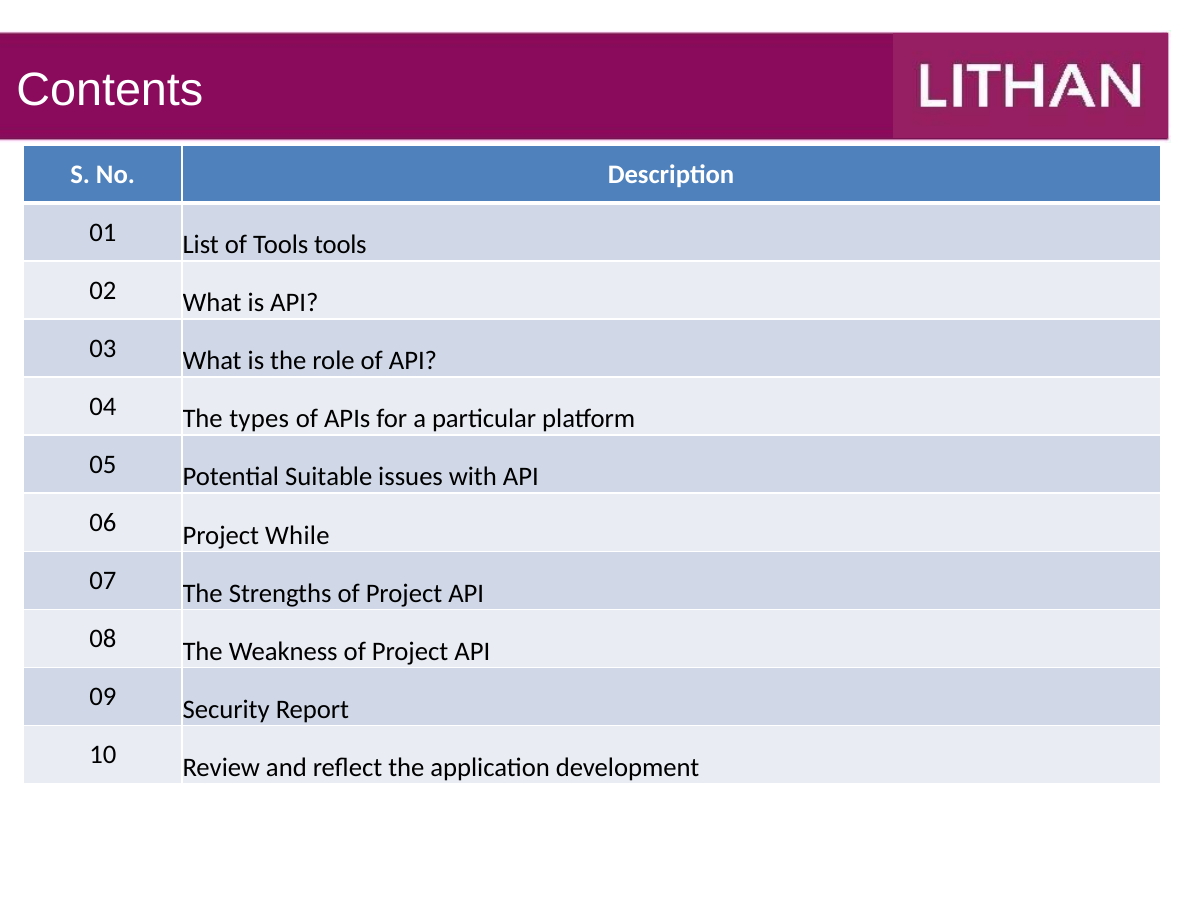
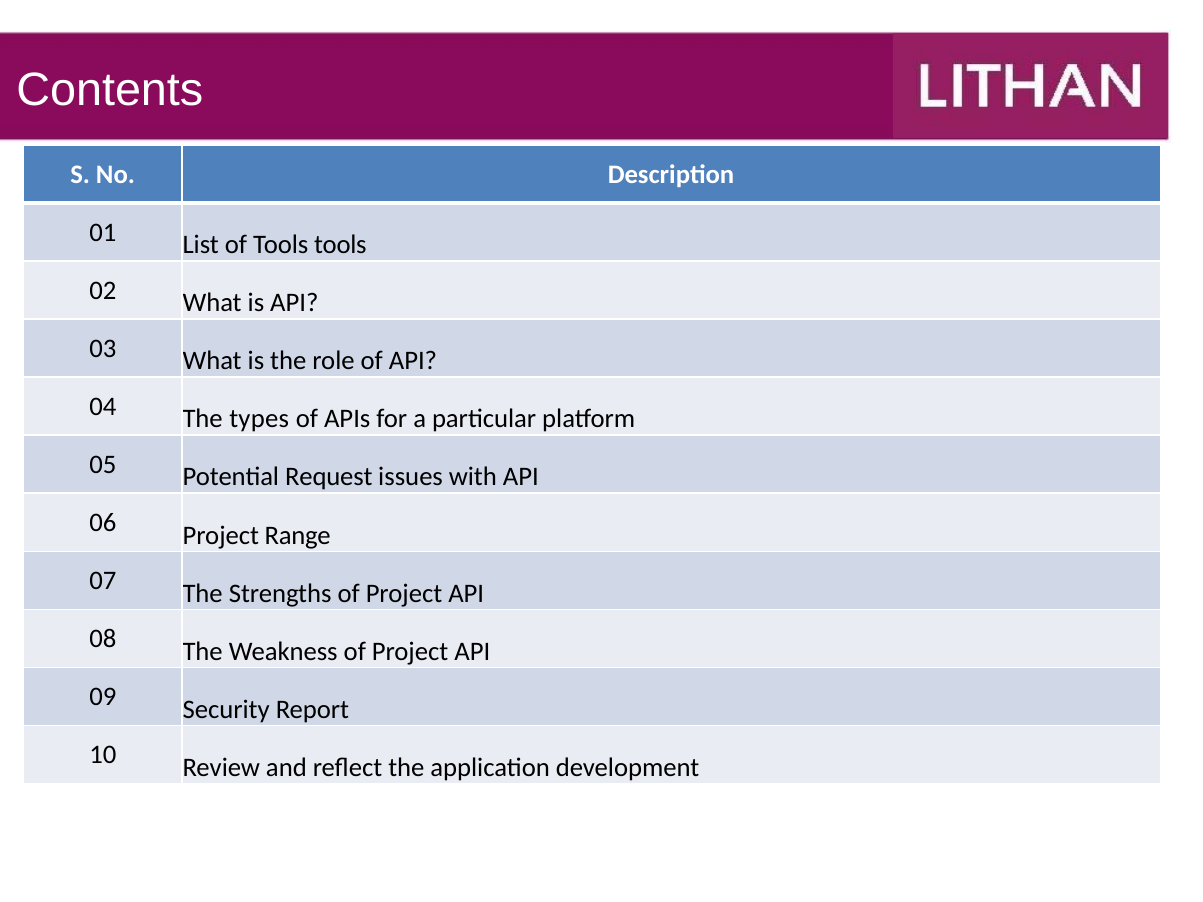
Suitable: Suitable -> Request (329, 477)
While: While -> Range (298, 535)
